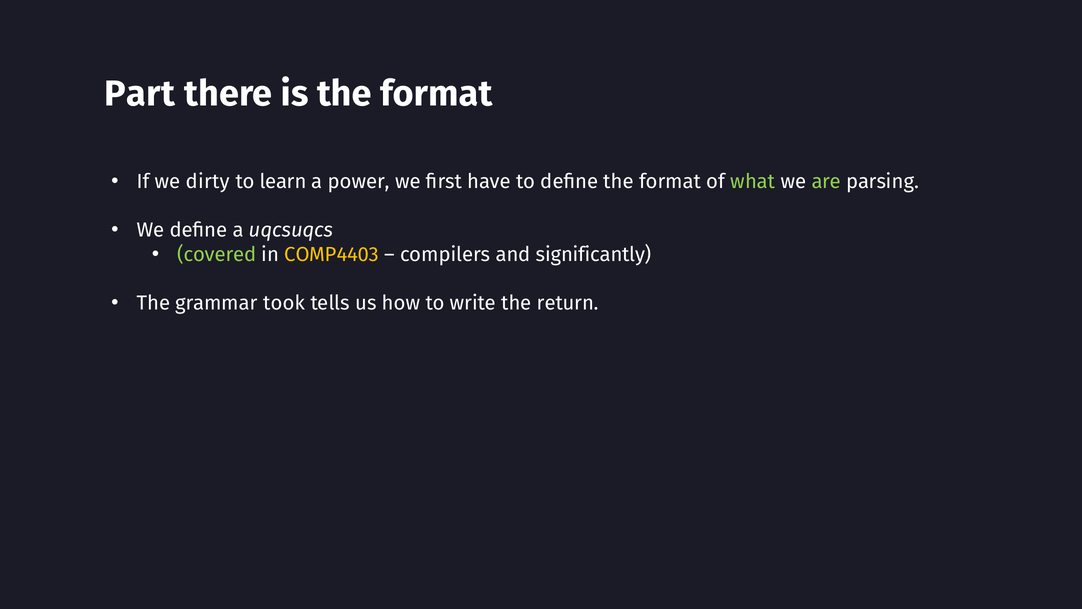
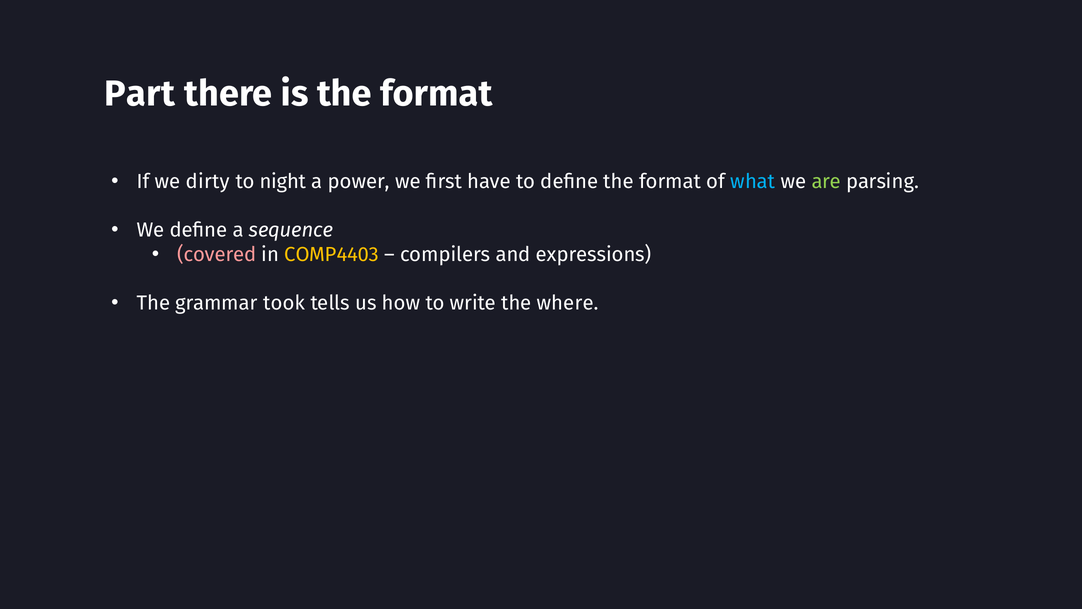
learn: learn -> night (283, 181)
what colour: light green -> light blue (753, 181)
uqcsuqcs: uqcsuqcs -> sequence (291, 230)
covered colour: light green -> pink (217, 254)
significantly: significantly -> expressions (594, 254)
return: return -> where (568, 303)
